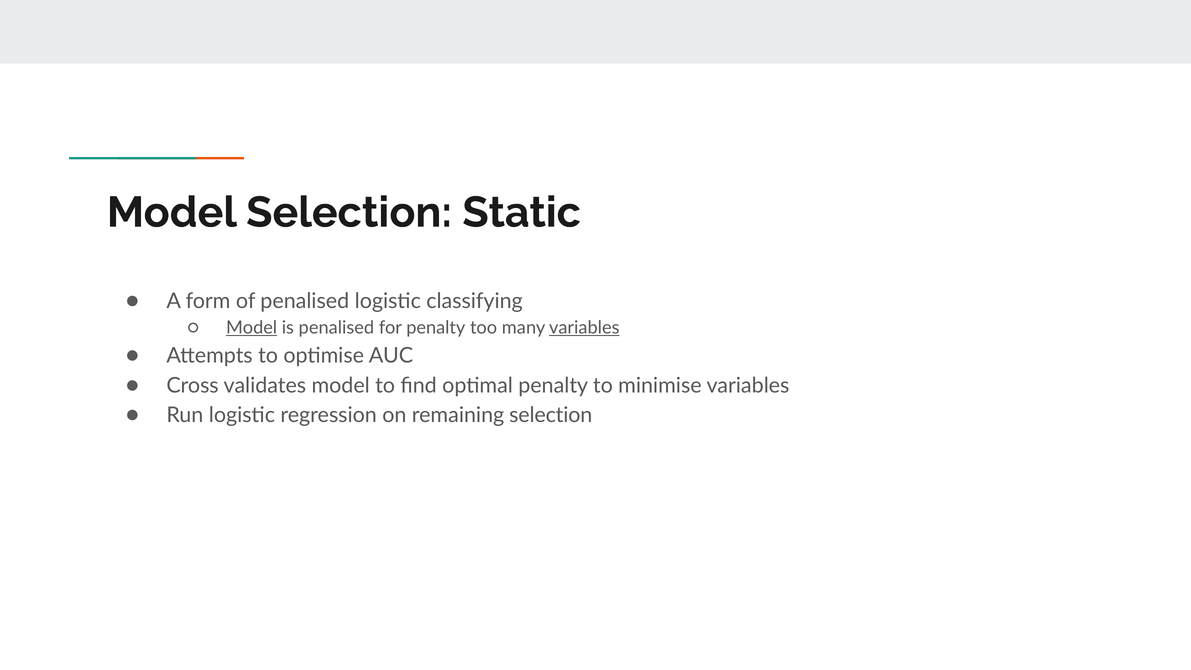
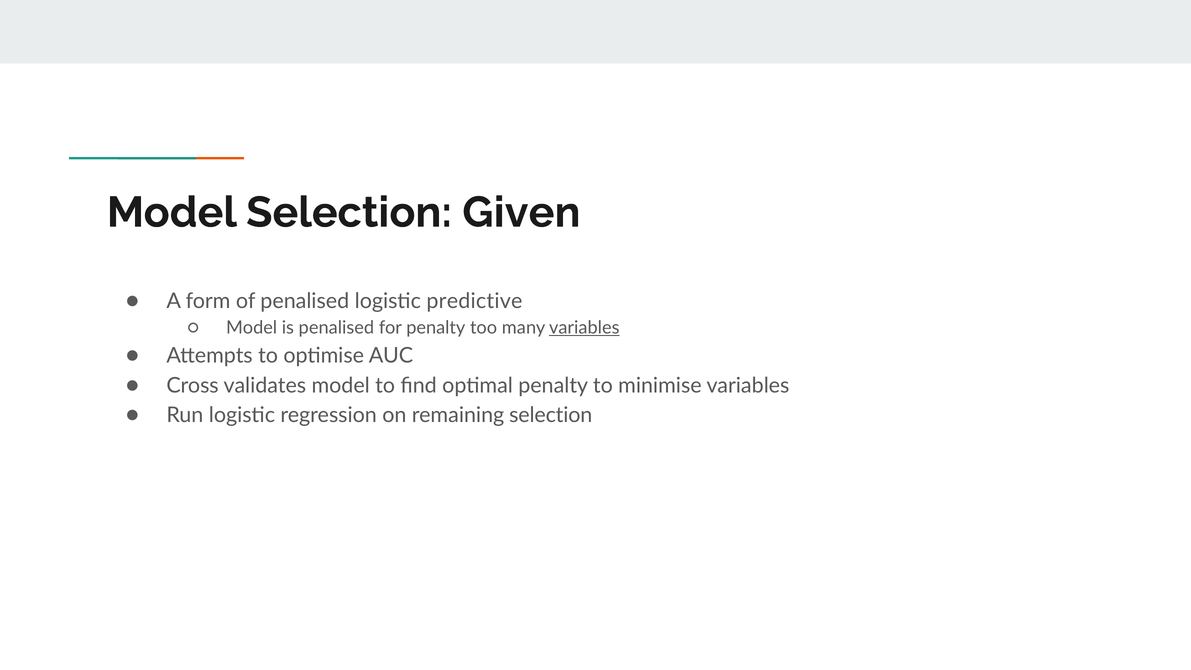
Static: Static -> Given (521, 212)
classifying: classifying -> predictive (474, 301)
Model underline: present -> none (252, 328)
